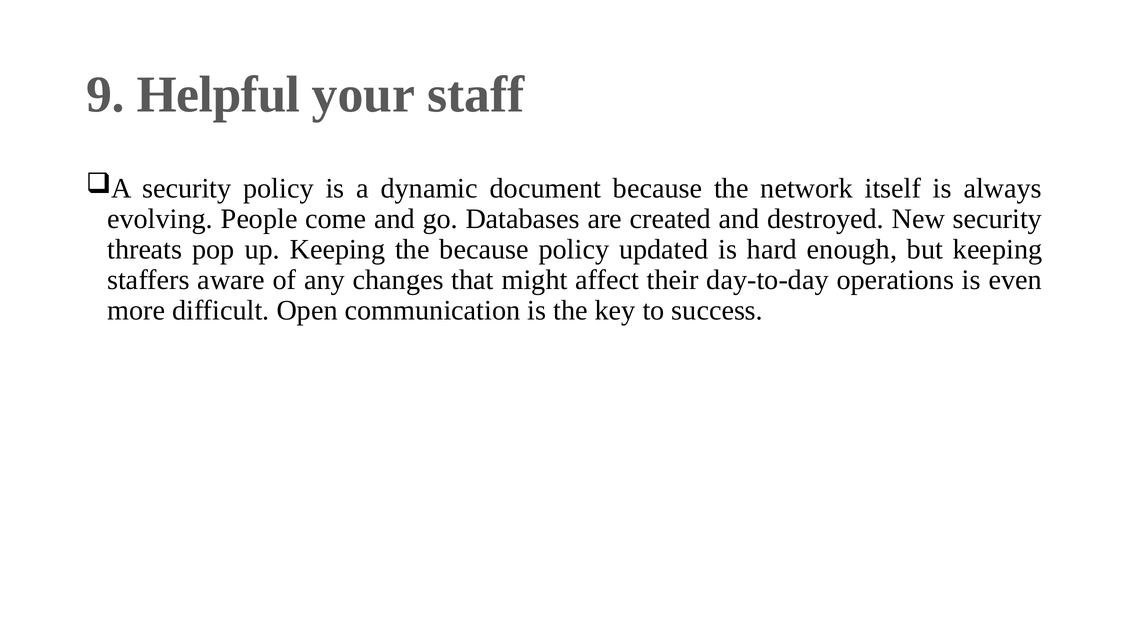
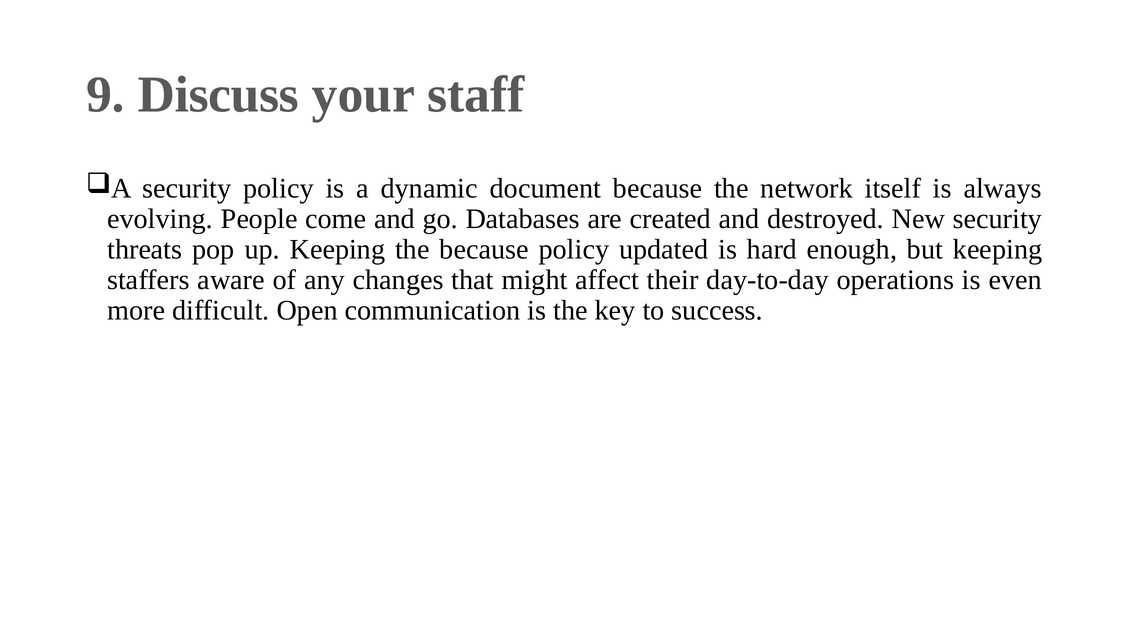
Helpful: Helpful -> Discuss (218, 95)
